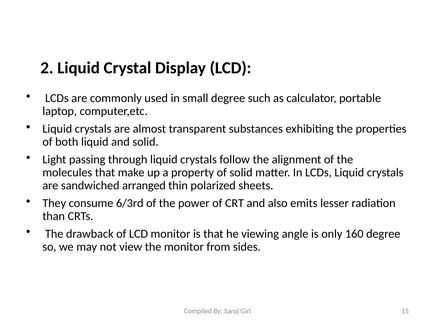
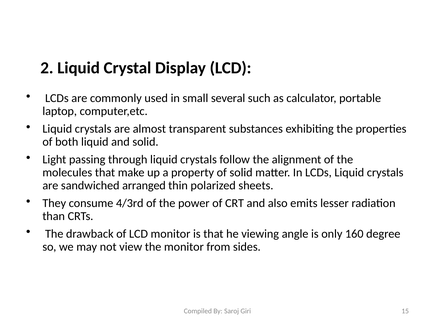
small degree: degree -> several (228, 98)
6/3rd: 6/3rd -> 4/3rd (130, 203)
